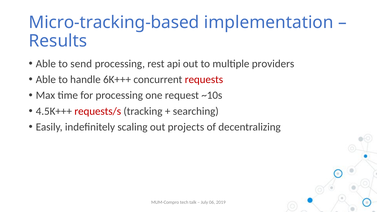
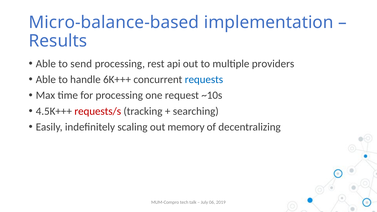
Micro-tracking-based: Micro-tracking-based -> Micro-balance-based (114, 22)
requests colour: red -> blue (204, 80)
projects: projects -> memory (186, 127)
